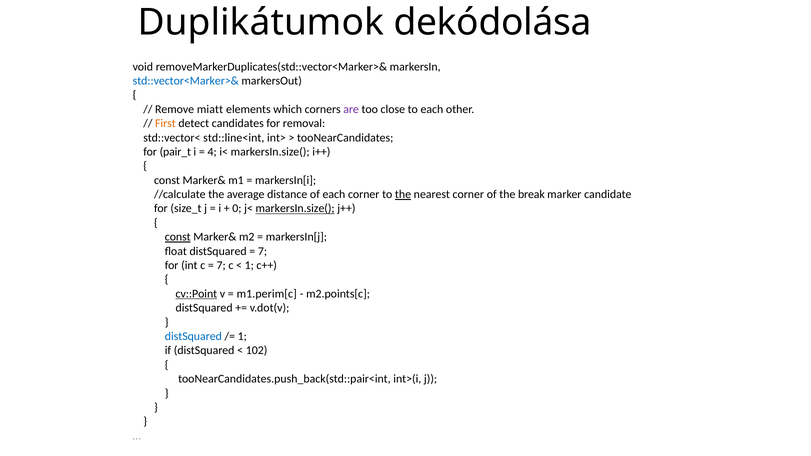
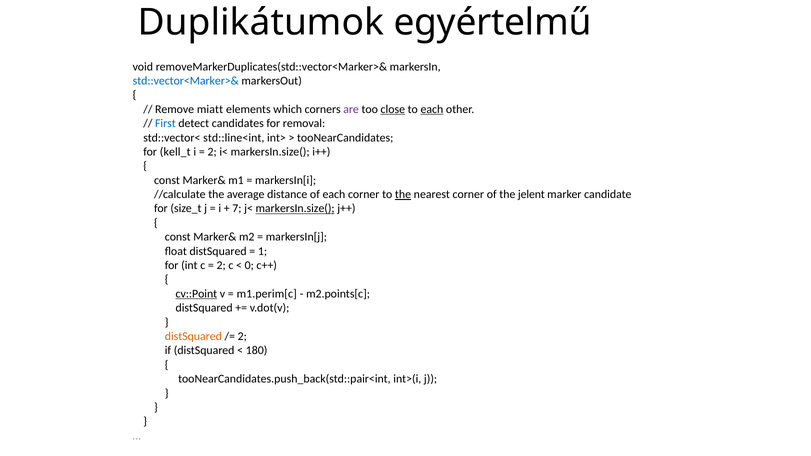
dekódolása: dekódolása -> egyértelmű (493, 23)
close underline: none -> present (393, 109)
each underline: none -> present (432, 109)
First colour: orange -> blue (165, 123)
pair_t: pair_t -> kell_t (175, 152)
4: 4 -> 2 (212, 152)
break: break -> jelent (531, 194)
0: 0 -> 7 (237, 209)
const underline: present -> none (178, 237)
7: 7 -> 1 (262, 251)
7: 7 -> 2 (221, 265)
1: 1 -> 0 (249, 265)
distSquared colour: blue -> orange (193, 336)
1: 1 -> 2 (242, 336)
102: 102 -> 180 (257, 351)
